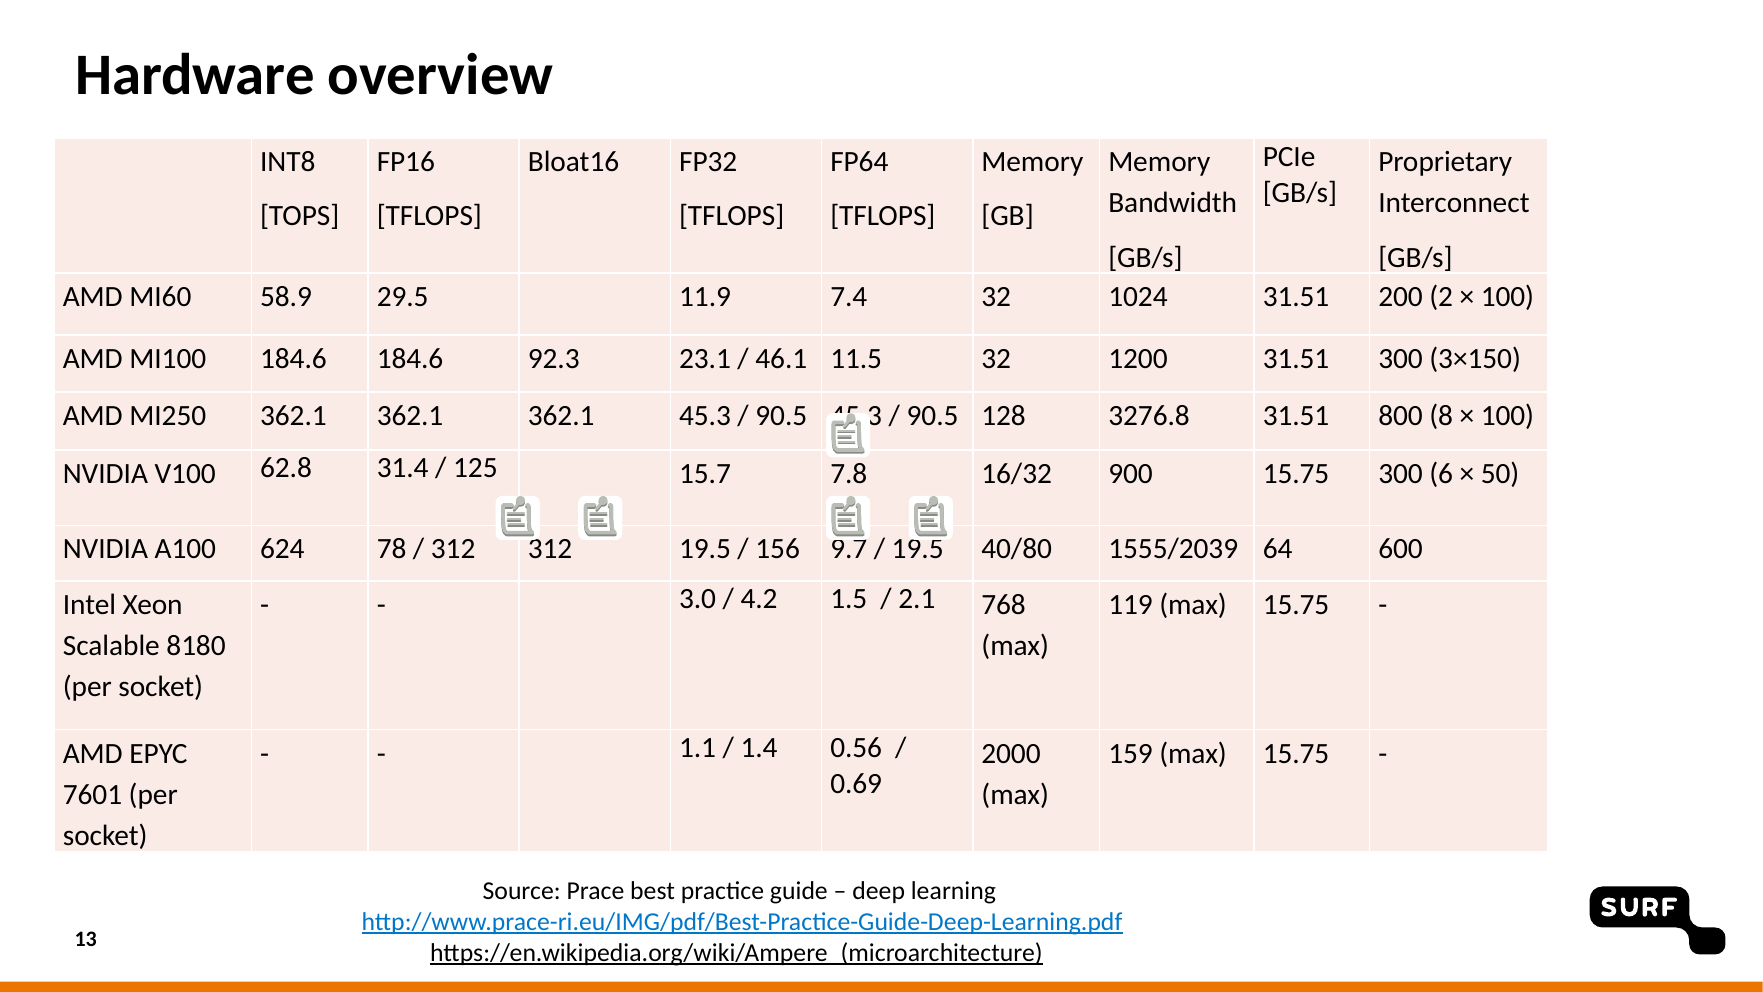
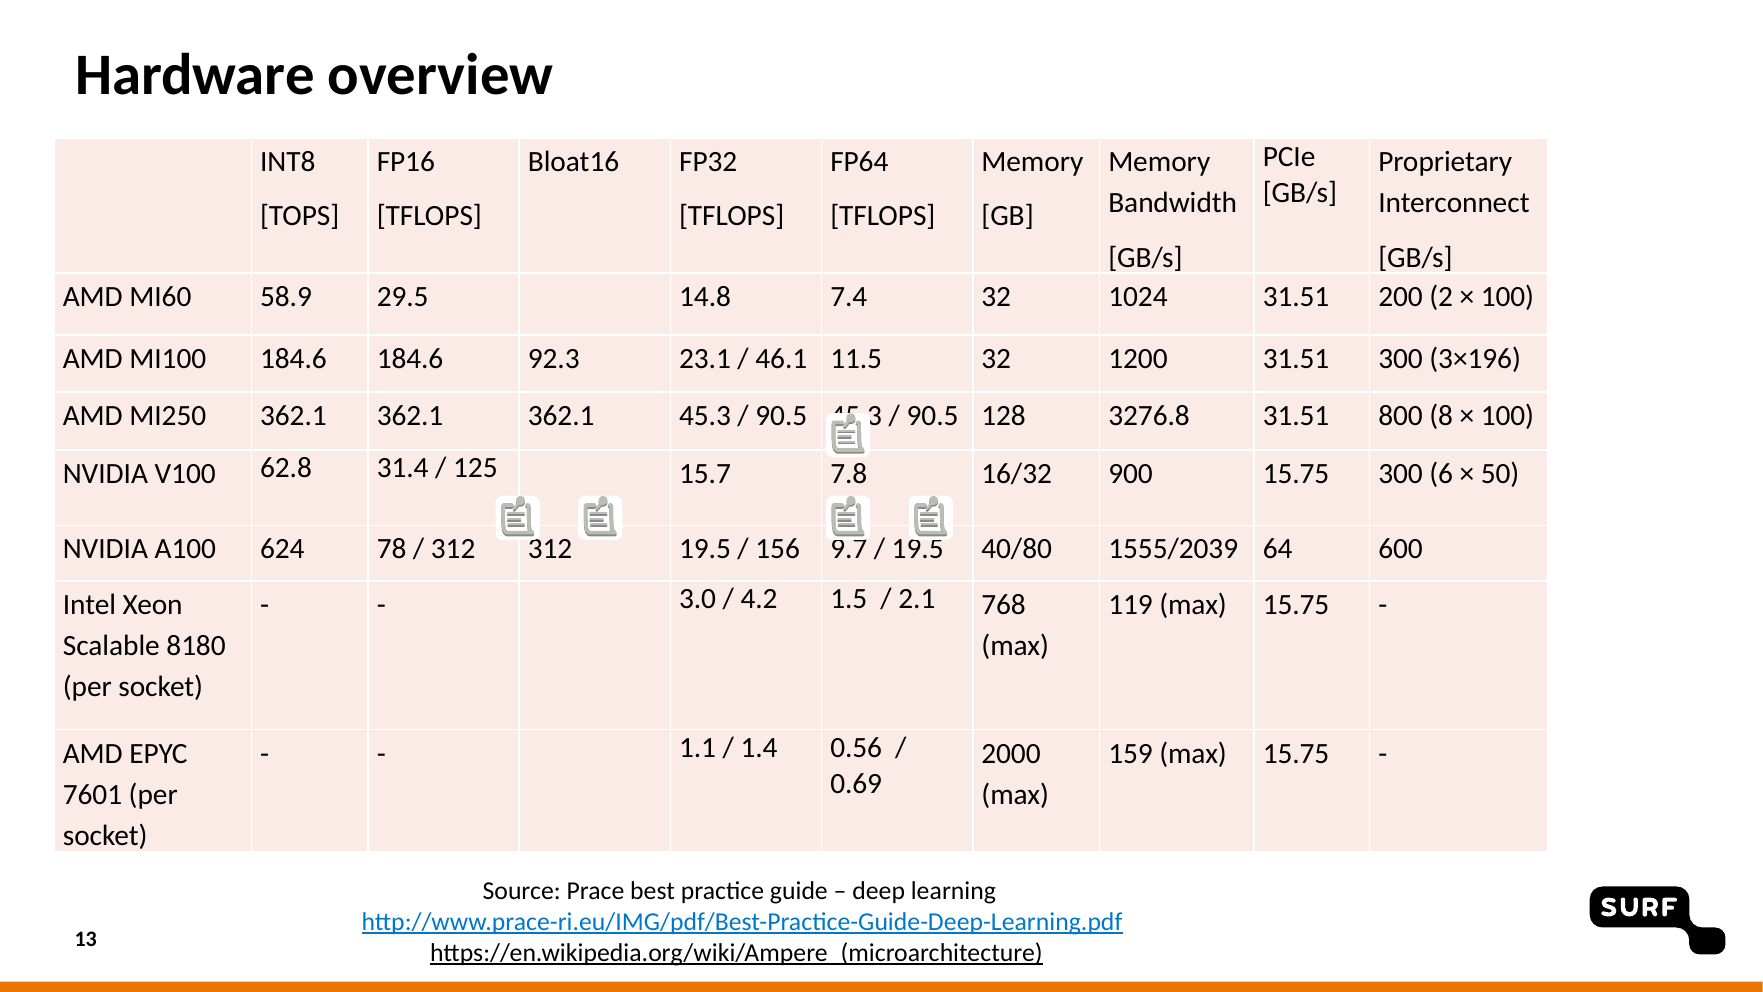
11.9: 11.9 -> 14.8 (705, 296)
3×150: 3×150 -> 3×196 (1475, 358)
